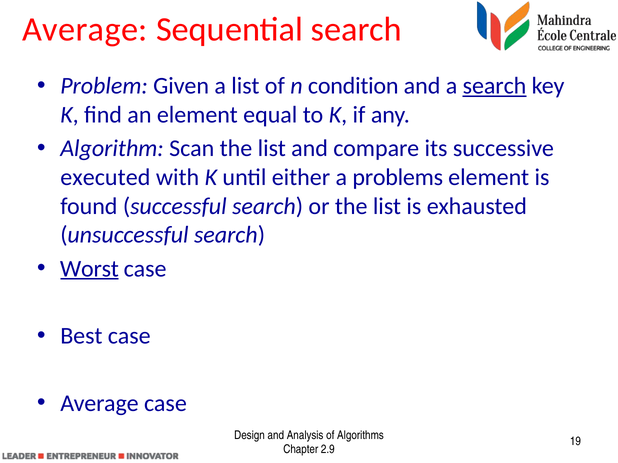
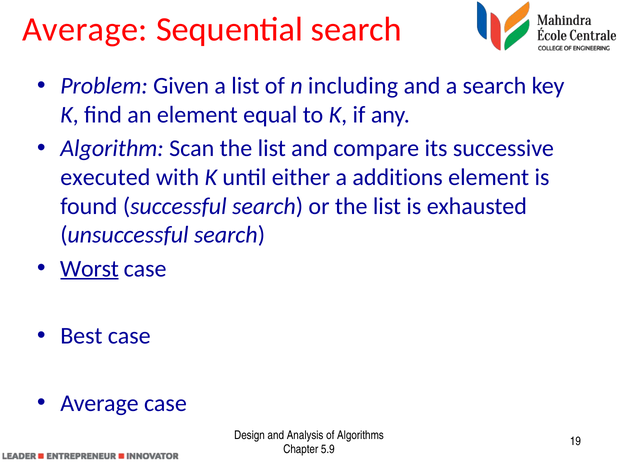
condition: condition -> including (353, 86)
search underline: present -> none (495, 86)
problems: problems -> additions (398, 178)
2.9: 2.9 -> 5.9 (328, 450)
